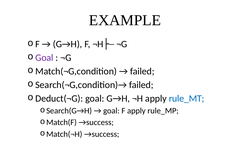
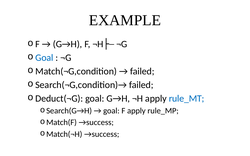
Goal colour: purple -> blue (44, 58)
